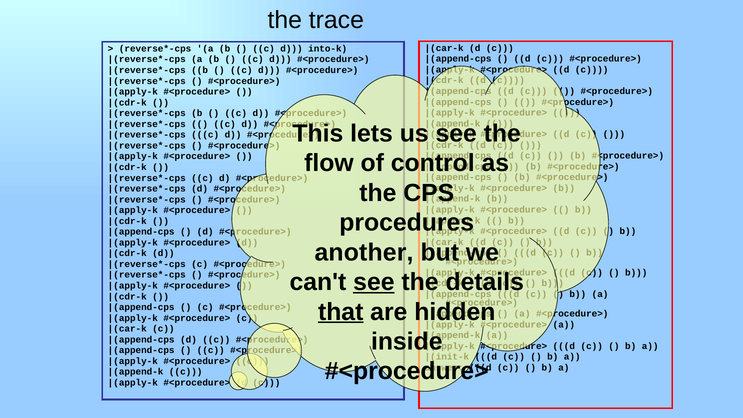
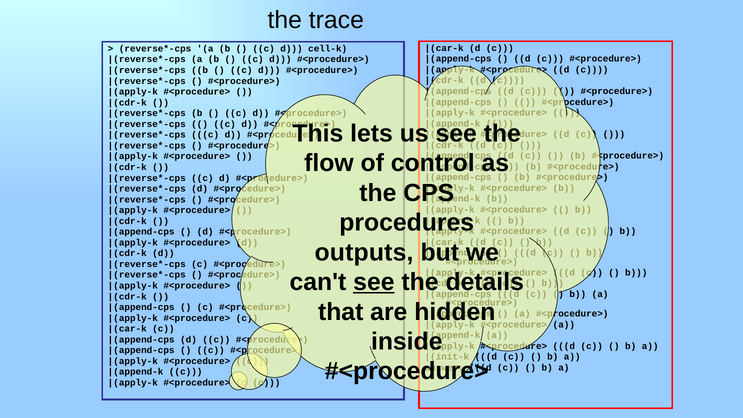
into-k: into-k -> cell-k (328, 49)
another: another -> outputs (364, 252)
that underline: present -> none (341, 312)
